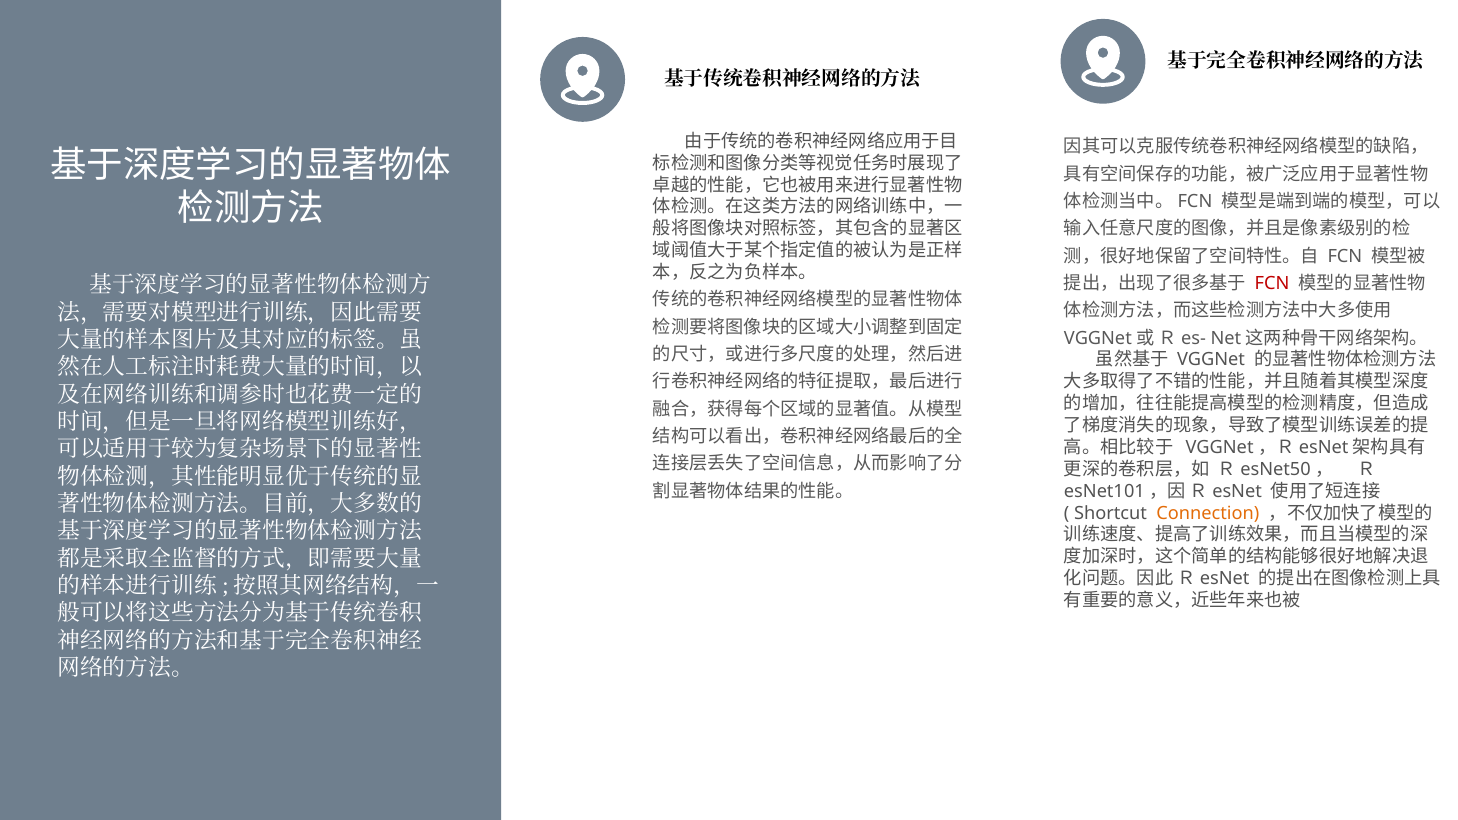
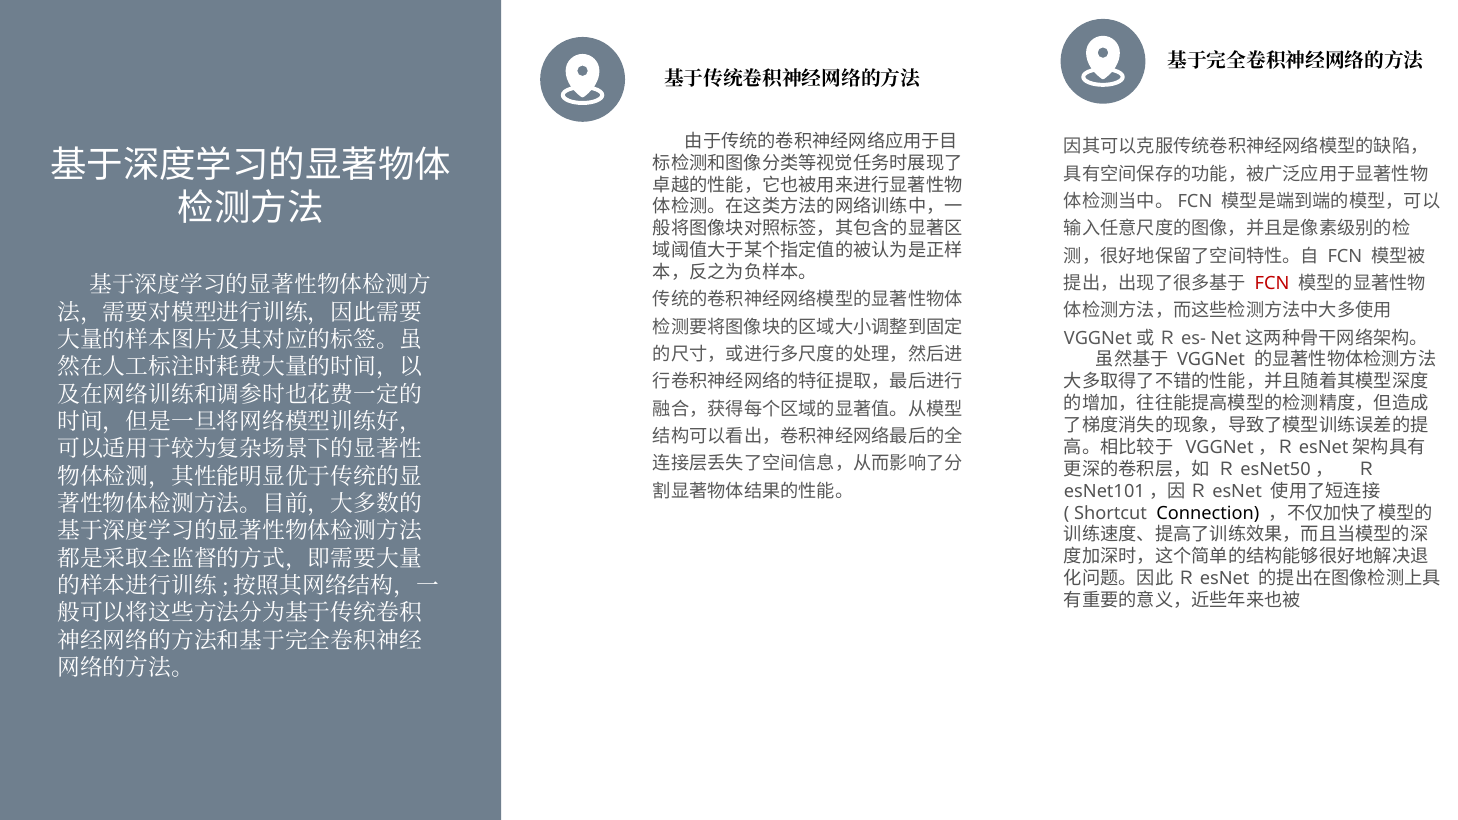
Connection colour: orange -> black (1208, 513)
